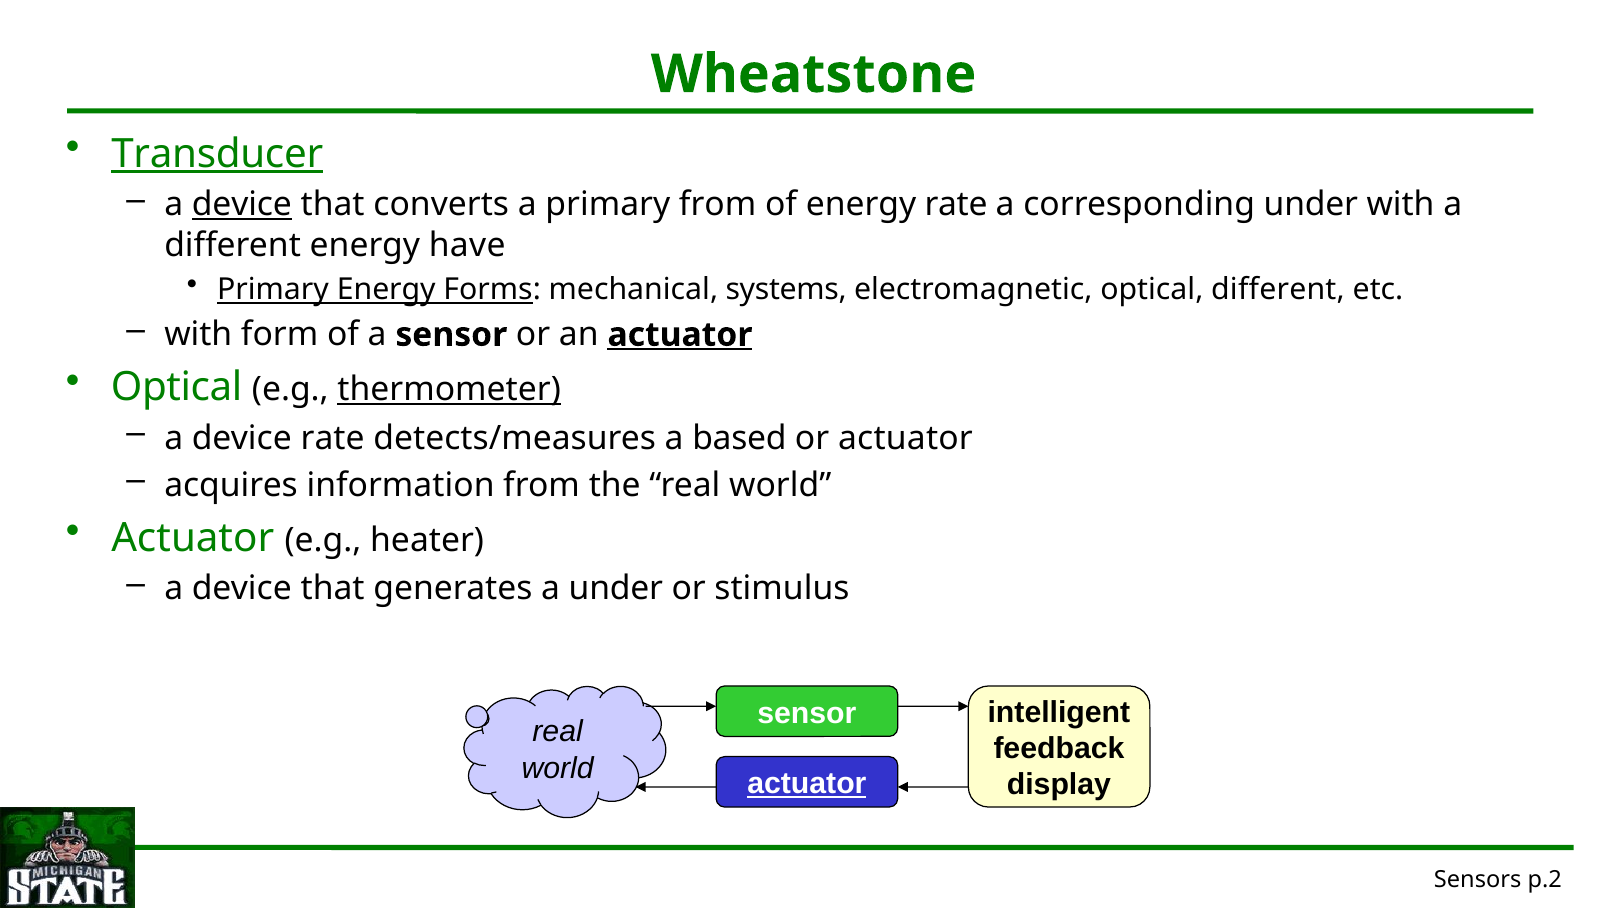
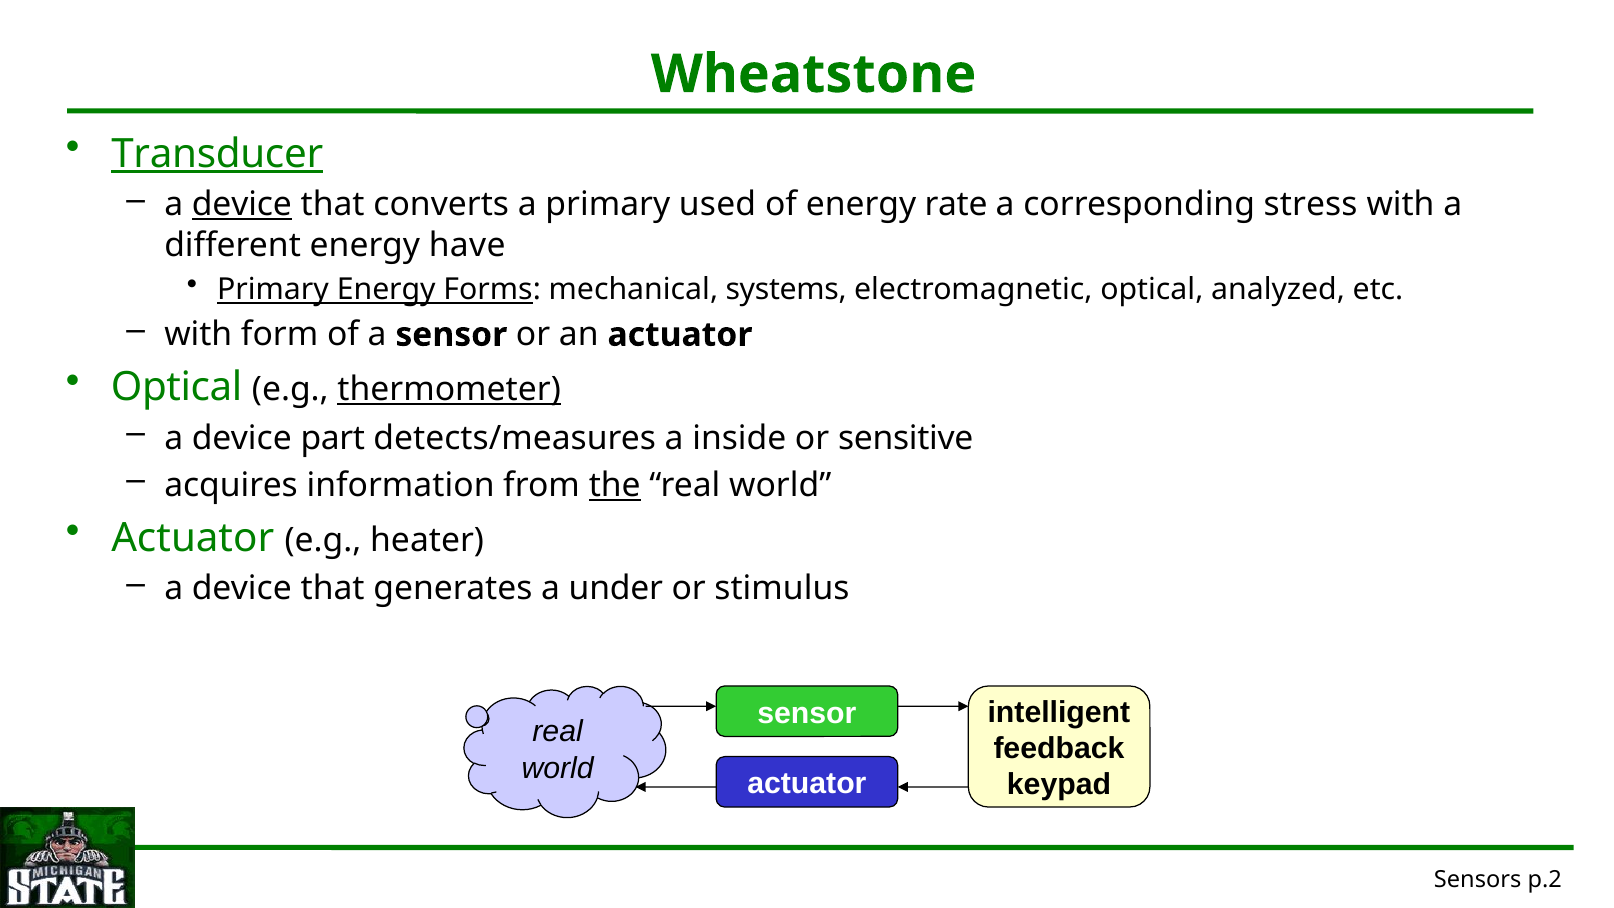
primary from: from -> used (718, 205)
corresponding under: under -> stress (1311, 205)
optical different: different -> analyzed (1278, 289)
actuator underline: present -> none (680, 335)
device rate: rate -> part (333, 438)
based: based -> inside (739, 438)
or actuator: actuator -> sensitive (906, 438)
the underline: none -> present (615, 485)
actuator underline: present -> none (807, 784)
display: display -> keypad (1059, 785)
